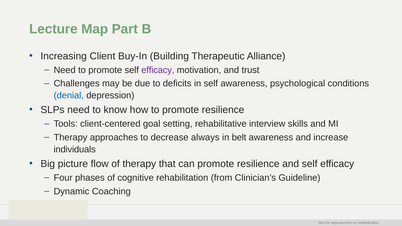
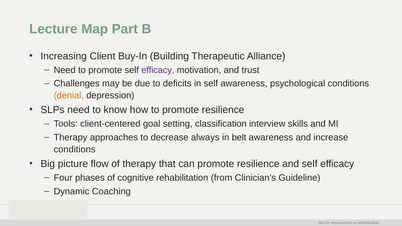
denial colour: blue -> orange (69, 96)
rehabilitative: rehabilitative -> classification (221, 124)
individuals: individuals -> conditions (75, 150)
